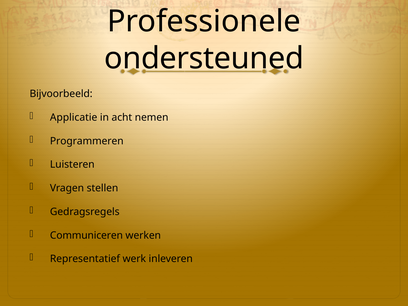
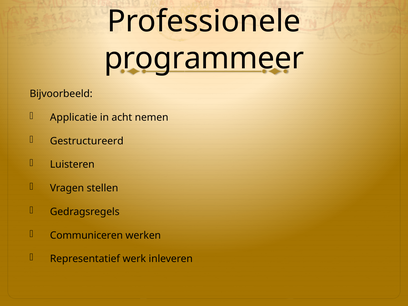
ondersteuned: ondersteuned -> programmeer (204, 58)
Programmeren: Programmeren -> Gestructureerd (87, 141)
